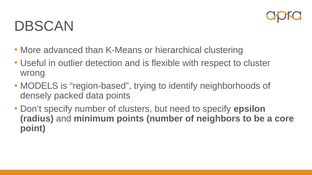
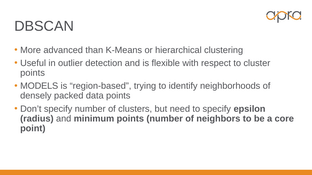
wrong: wrong -> points (33, 73)
